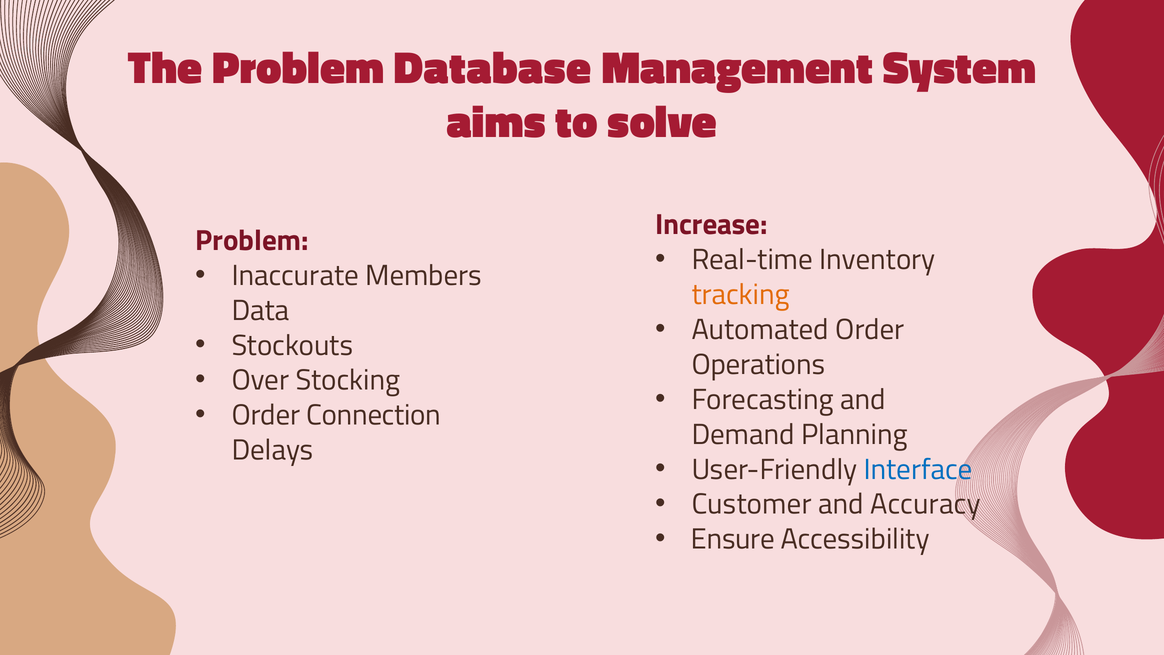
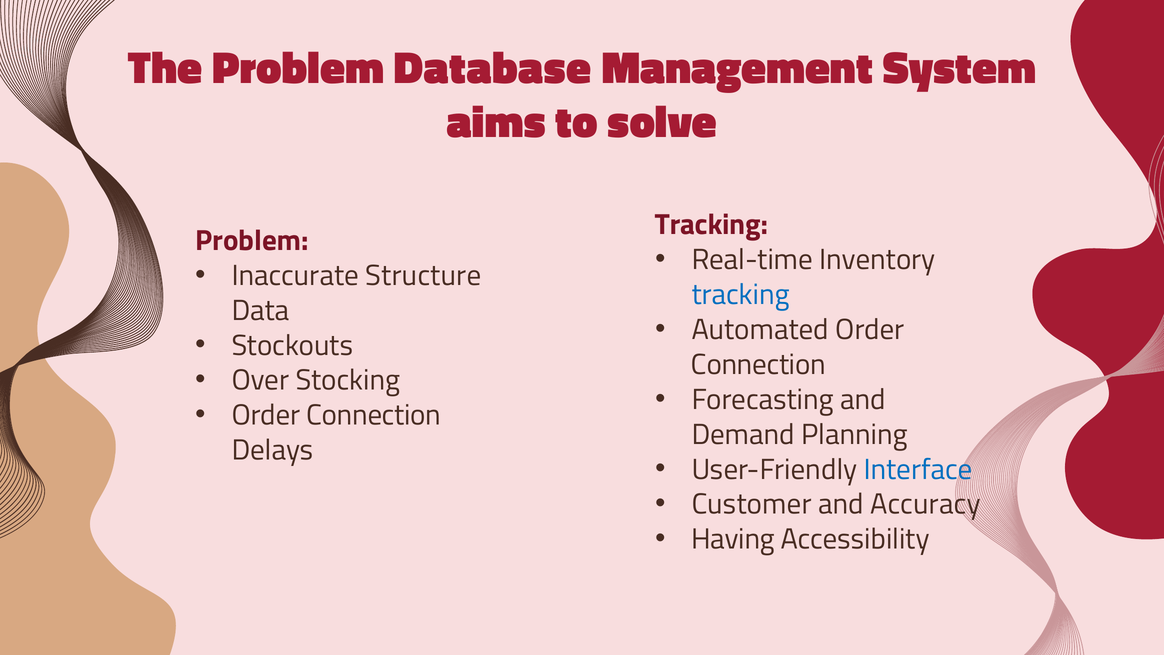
Increase: Increase -> Tracking (711, 225)
Members: Members -> Structure (423, 275)
tracking colour: orange -> blue (741, 295)
Operations: Operations -> Connection (758, 364)
Ensure: Ensure -> Having (733, 539)
